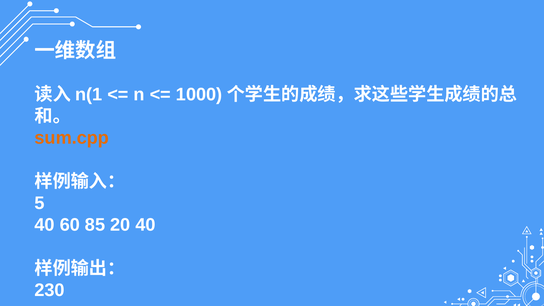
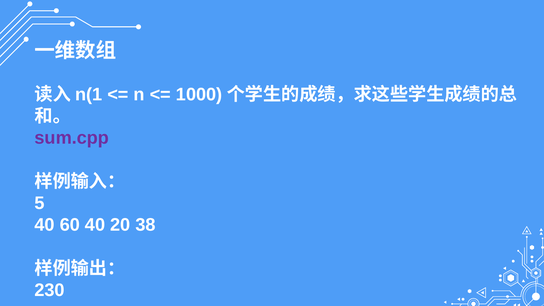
sum.cpp colour: orange -> purple (72, 138)
60 85: 85 -> 40 (95, 225)
20 40: 40 -> 38 (145, 225)
